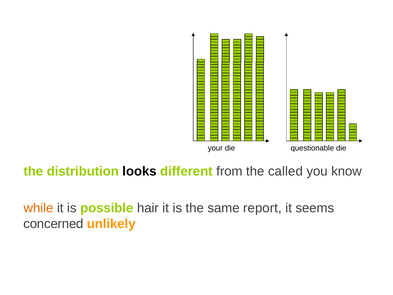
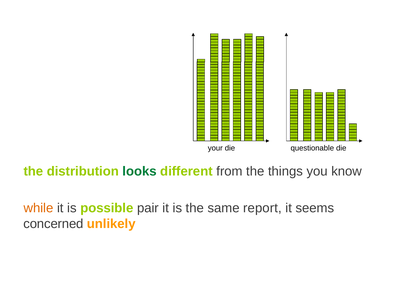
looks colour: black -> green (140, 171)
called: called -> things (286, 171)
hair: hair -> pair (148, 208)
